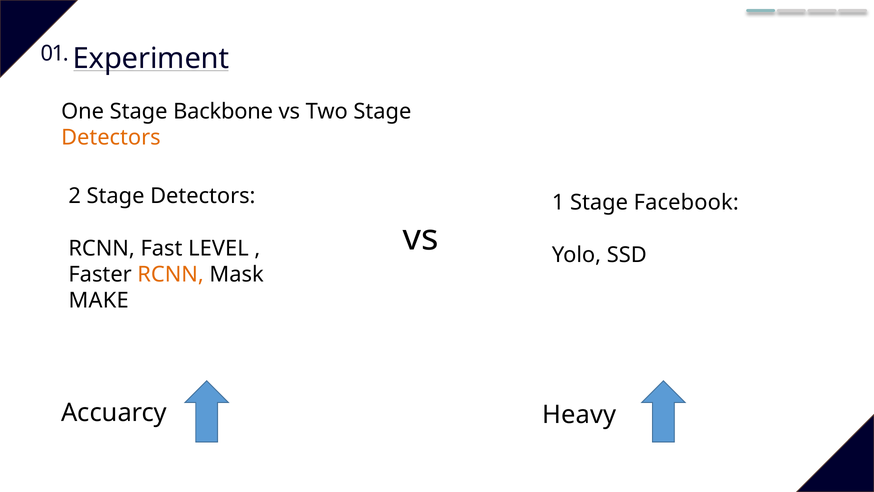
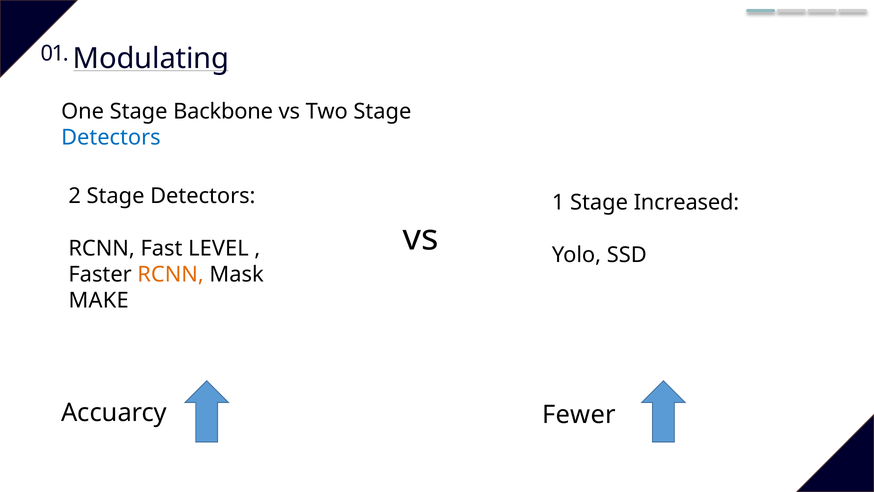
Experiment: Experiment -> Modulating (151, 59)
Detectors colour: orange -> blue (111, 137)
Facebook: Facebook -> Increased (686, 202)
Heavy: Heavy -> Fewer (579, 414)
